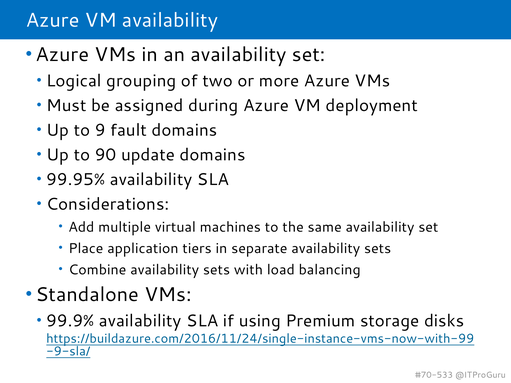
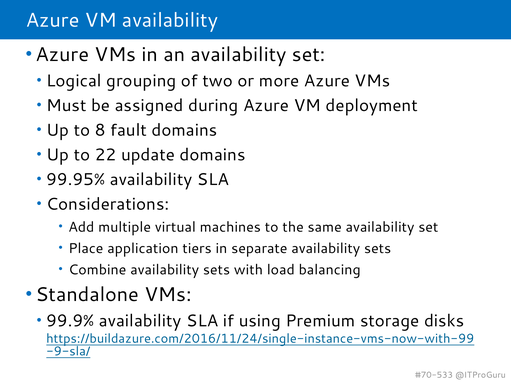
9: 9 -> 8 (100, 130)
90: 90 -> 22 (106, 155)
